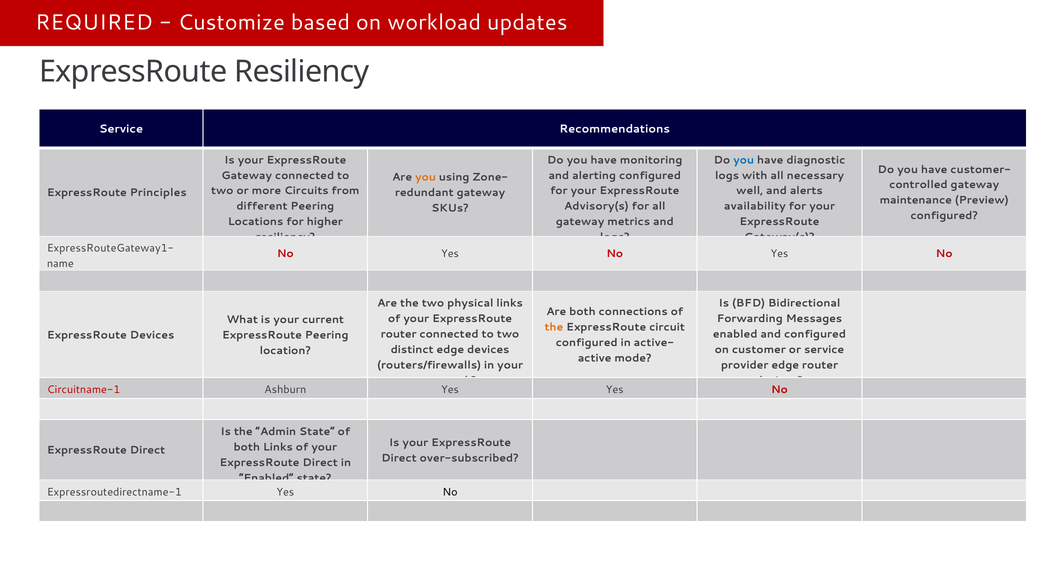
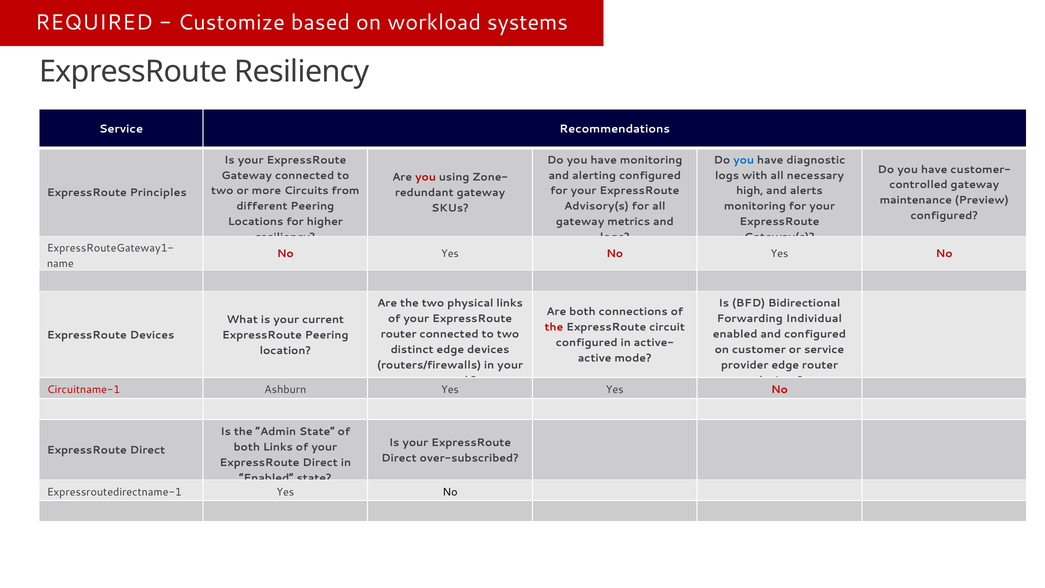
updates: updates -> systems (528, 22)
you colour: orange -> red (425, 177)
well: well -> high (750, 191)
availability: availability -> monitoring (755, 206)
Messages: Messages -> Individual (814, 319)
the colour: orange -> red (554, 327)
